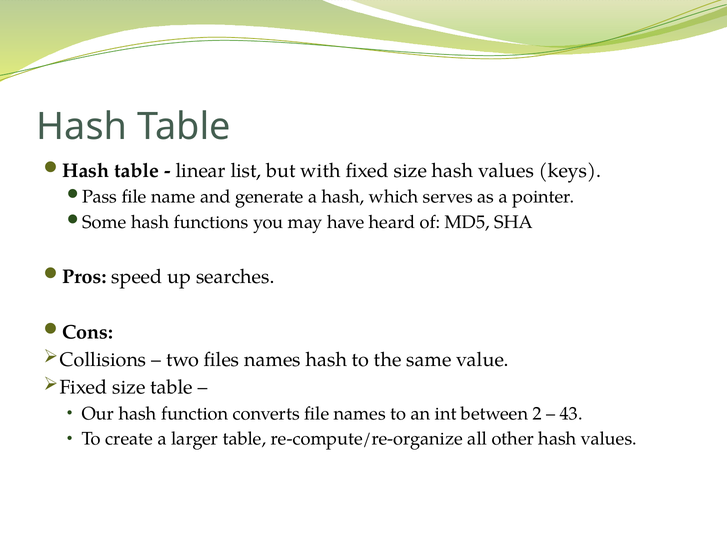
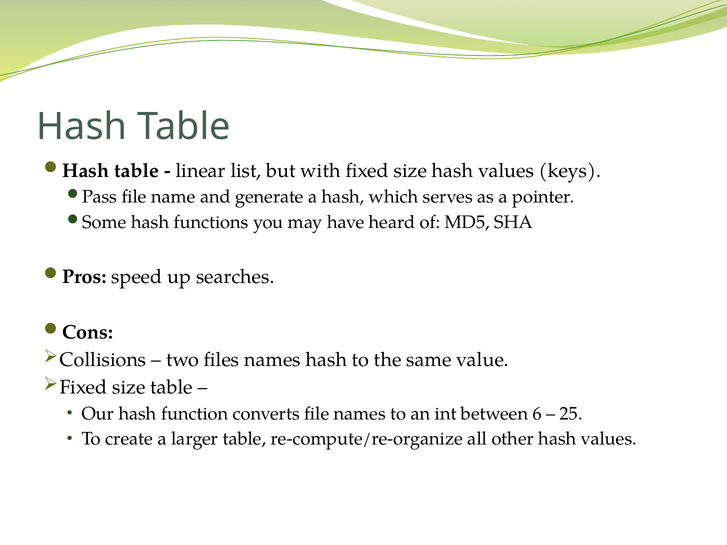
2: 2 -> 6 (537, 414)
43: 43 -> 25 (571, 414)
